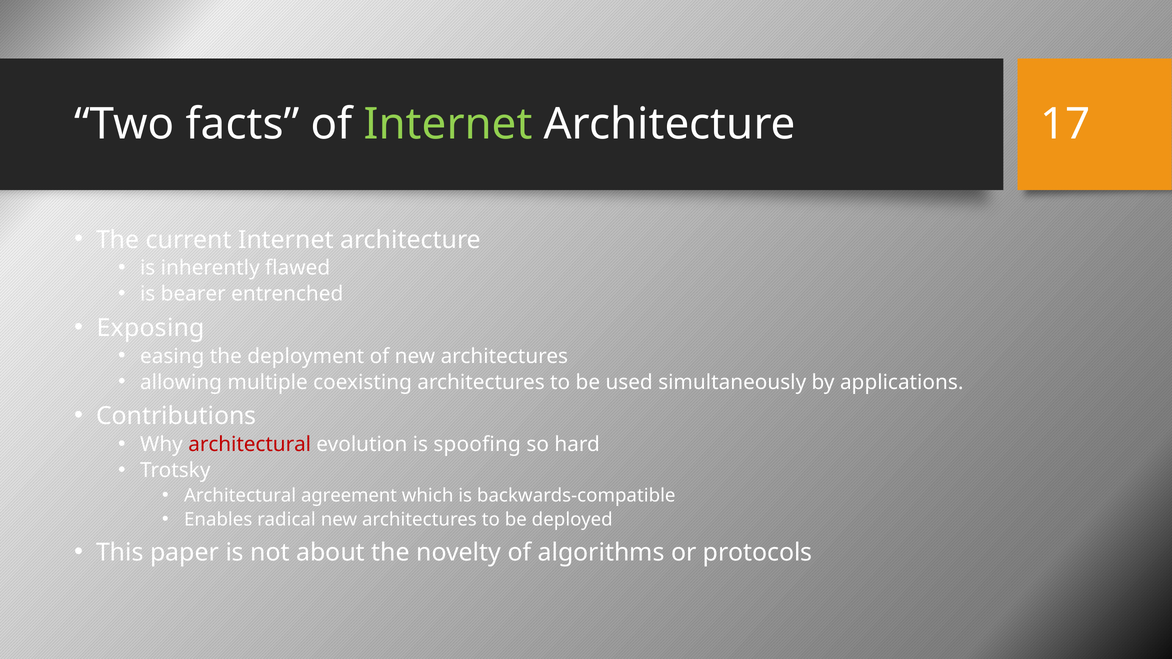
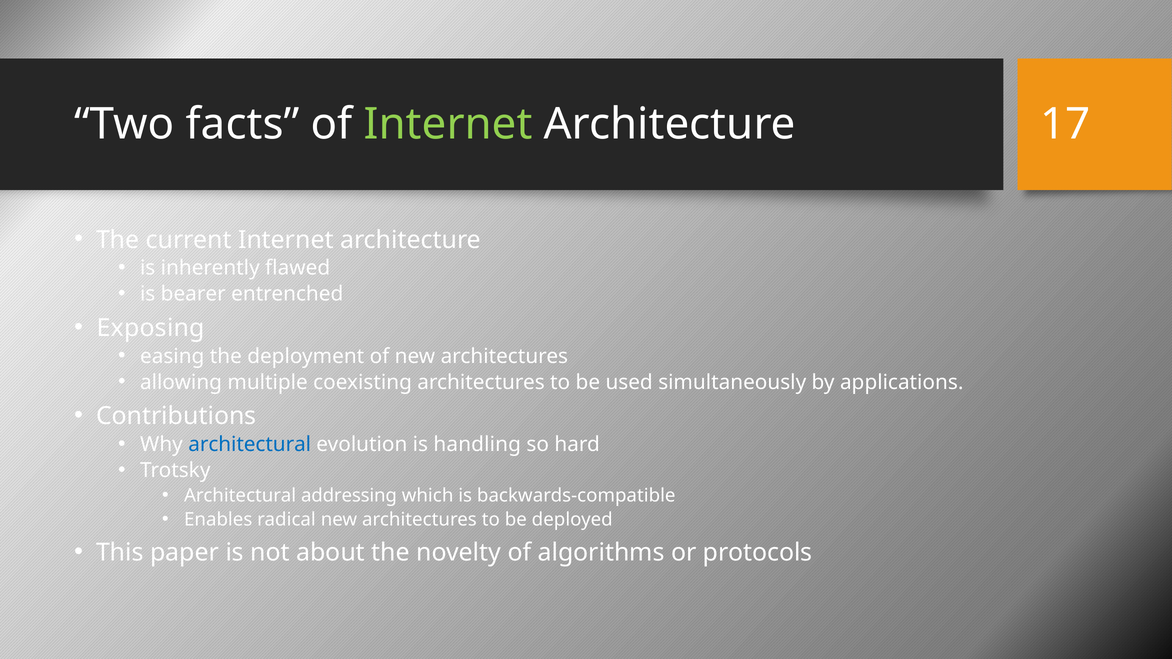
architectural colour: red -> blue (250, 445)
spoofing: spoofing -> handling (477, 445)
agreement: agreement -> addressing (349, 496)
